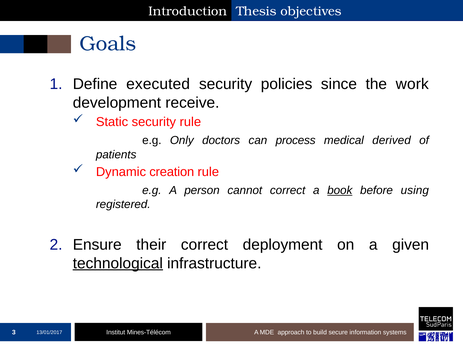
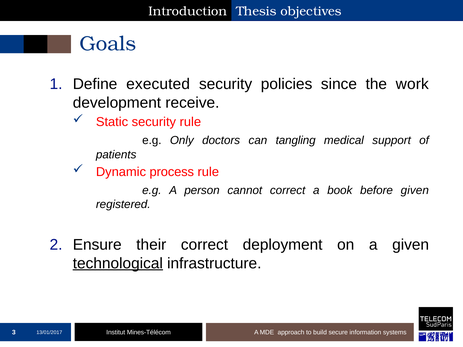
process: process -> tangling (296, 141)
derived: derived -> support (392, 141)
creation: creation -> process (172, 172)
book underline: present -> none (340, 190)
before using: using -> given (415, 190)
